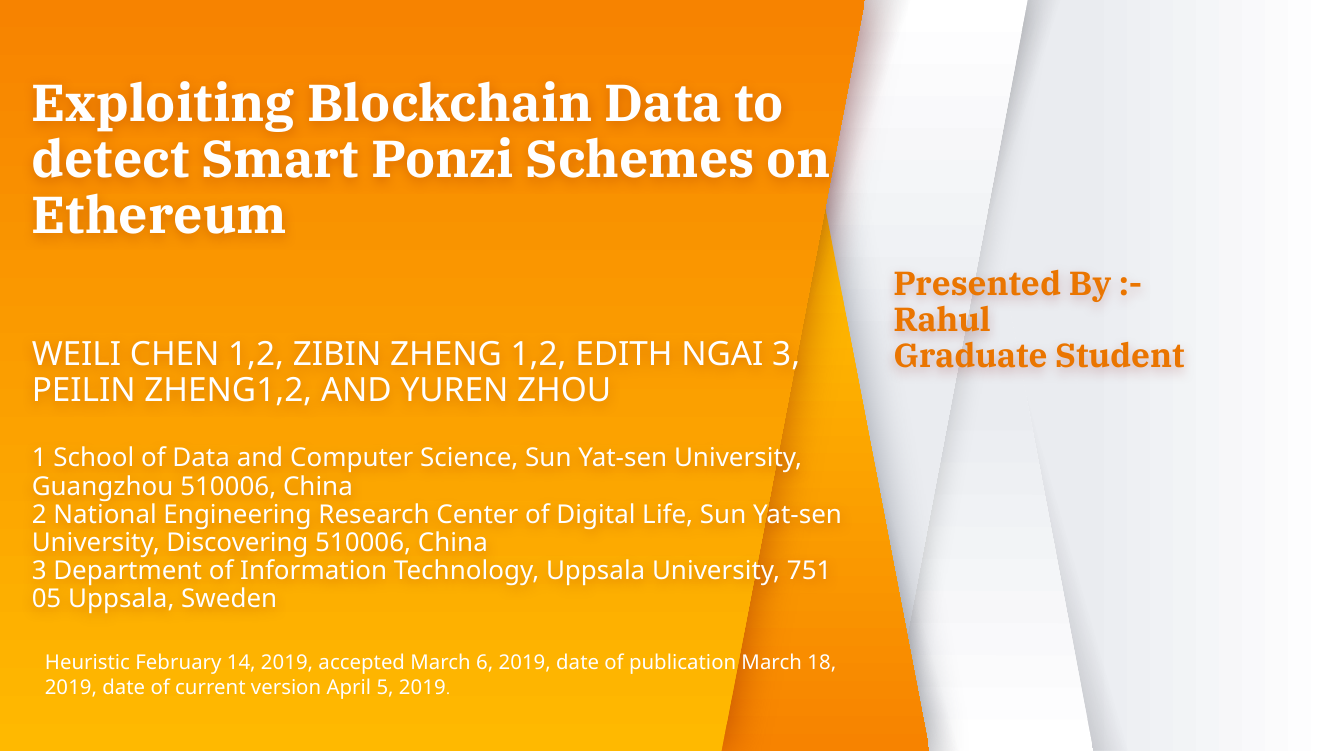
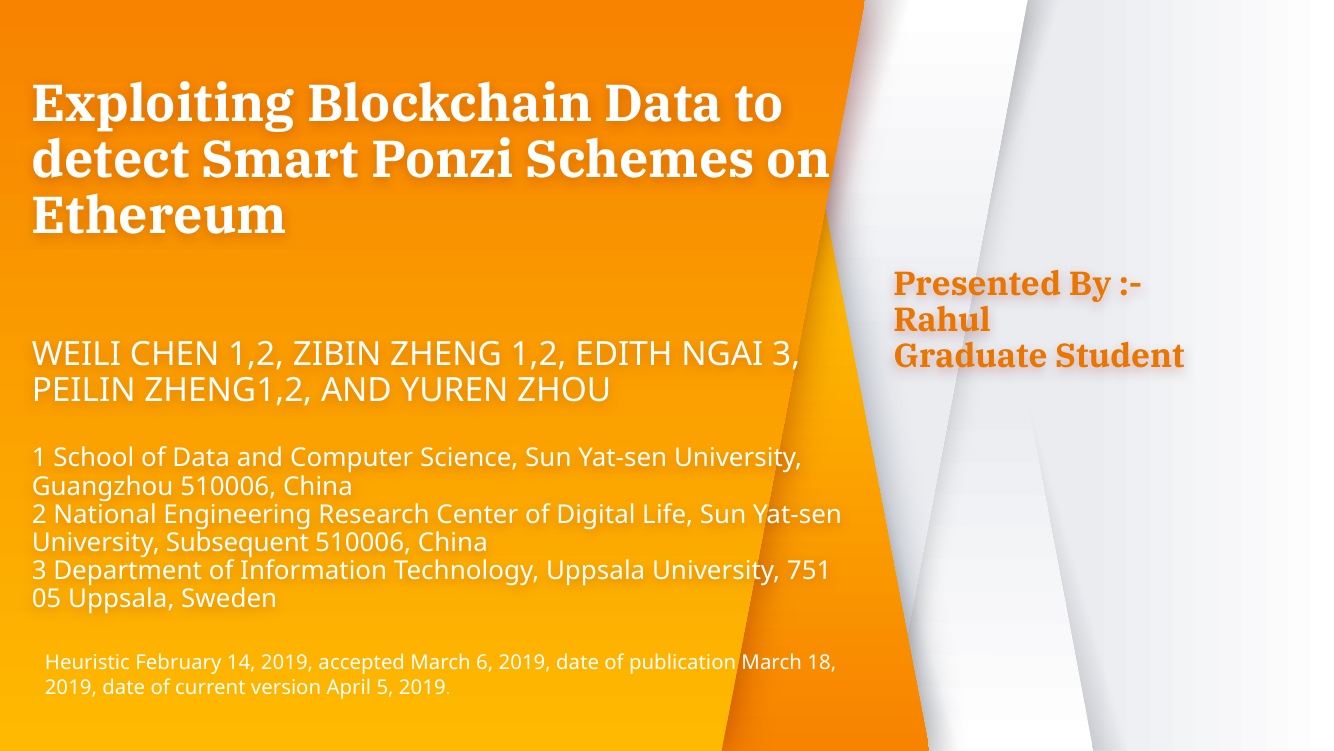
Discovering: Discovering -> Subsequent (237, 542)
